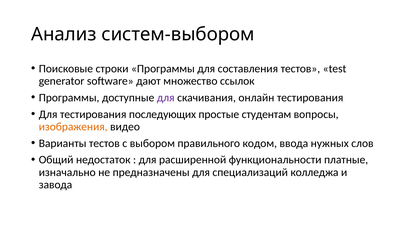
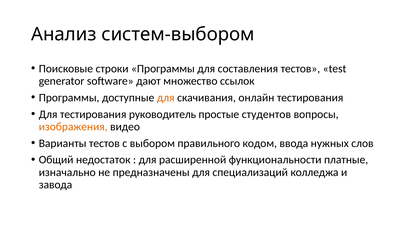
для colour: purple -> orange (166, 98)
последующих: последующих -> руководитель (162, 114)
студентам: студентам -> студентов (266, 114)
